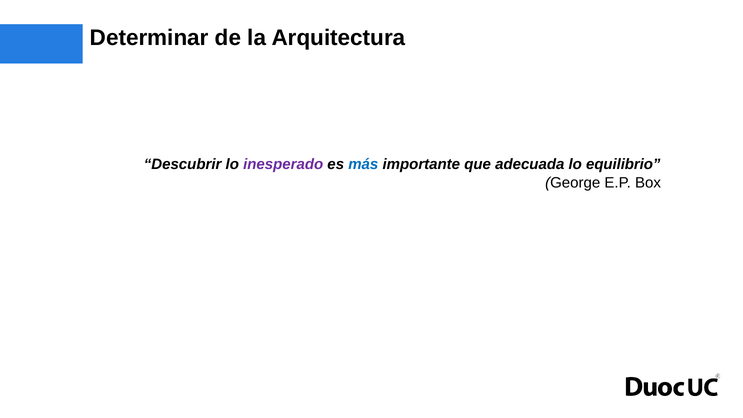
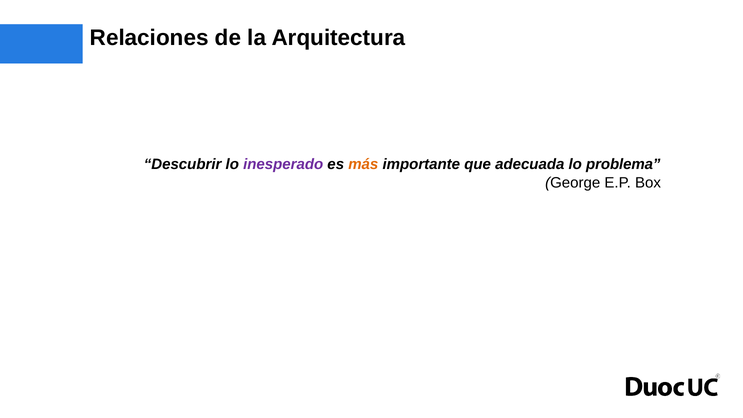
Determinar: Determinar -> Relaciones (149, 38)
más colour: blue -> orange (363, 165)
equilibrio: equilibrio -> problema (623, 165)
